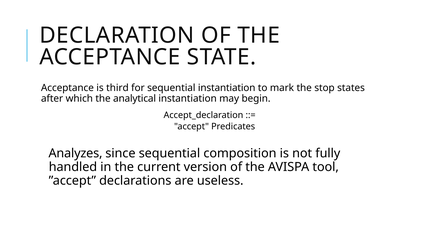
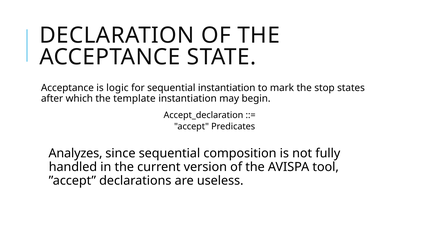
third: third -> logic (117, 88)
analytical: analytical -> template (134, 98)
